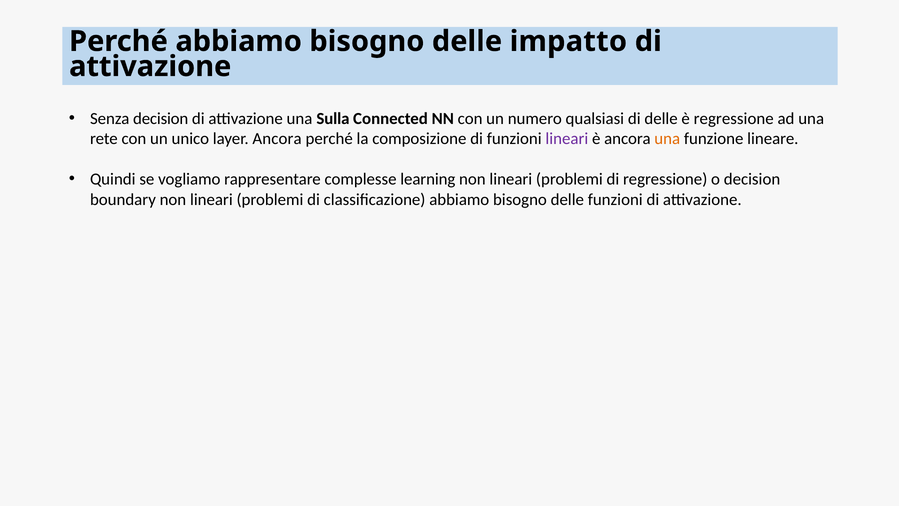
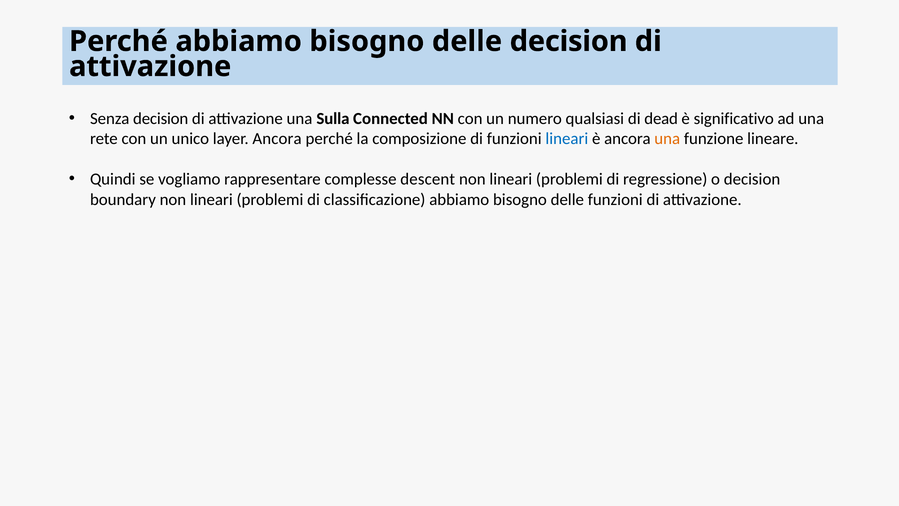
delle impatto: impatto -> decision (569, 41)
di delle: delle -> dead (661, 119)
è regressione: regressione -> significativo (734, 119)
lineari colour: purple -> blue (567, 139)
learning: learning -> descent (428, 179)
